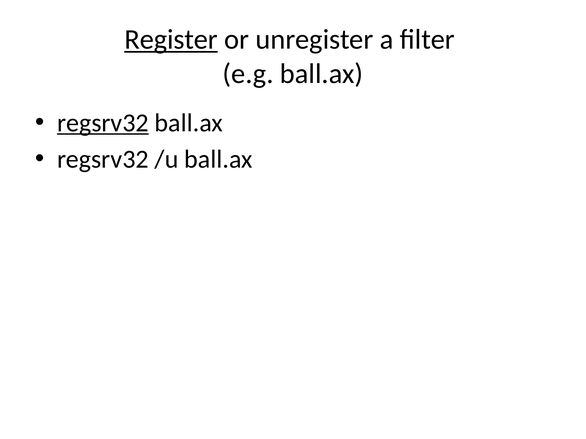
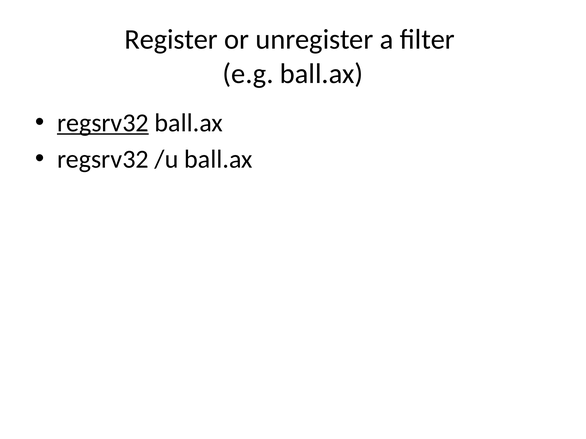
Register underline: present -> none (171, 40)
